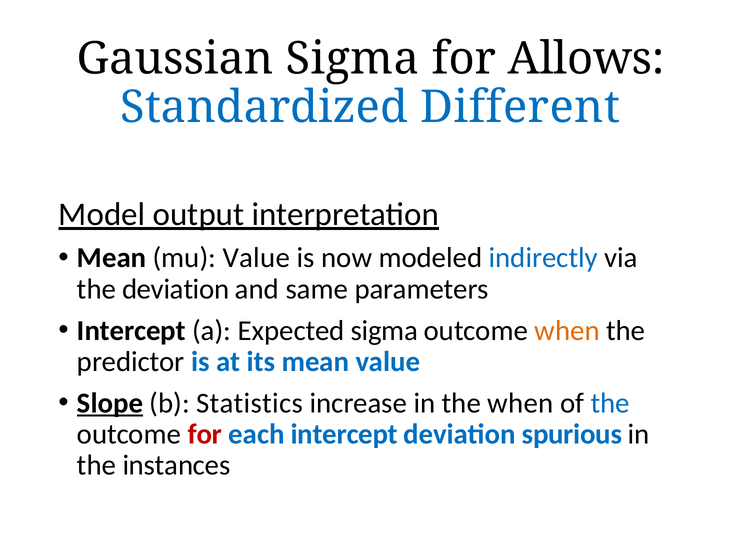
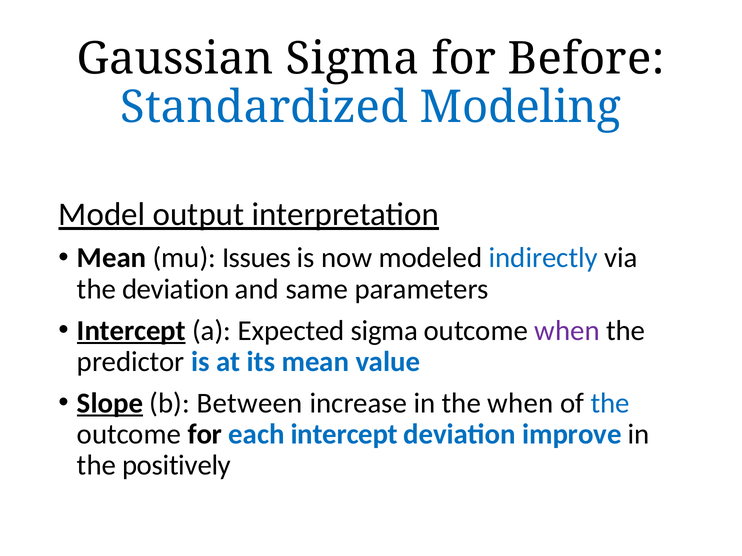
Allows: Allows -> Before (586, 59)
Different: Different -> Modeling (521, 108)
mu Value: Value -> Issues (257, 258)
Intercept underline: none -> present (131, 331)
when colour: orange -> purple (567, 331)
Statistics: Statistics -> Between (250, 403)
for colour: red -> black (205, 435)
spurious: spurious -> improve (572, 435)
instances: instances -> positively (177, 466)
